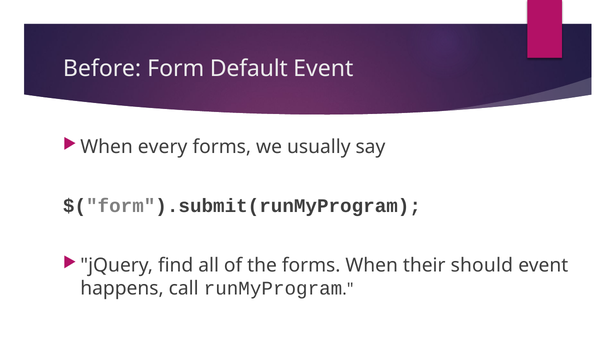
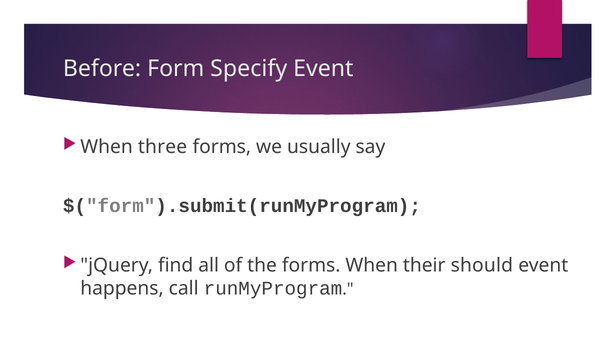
Default: Default -> Specify (249, 69)
every: every -> three (163, 147)
